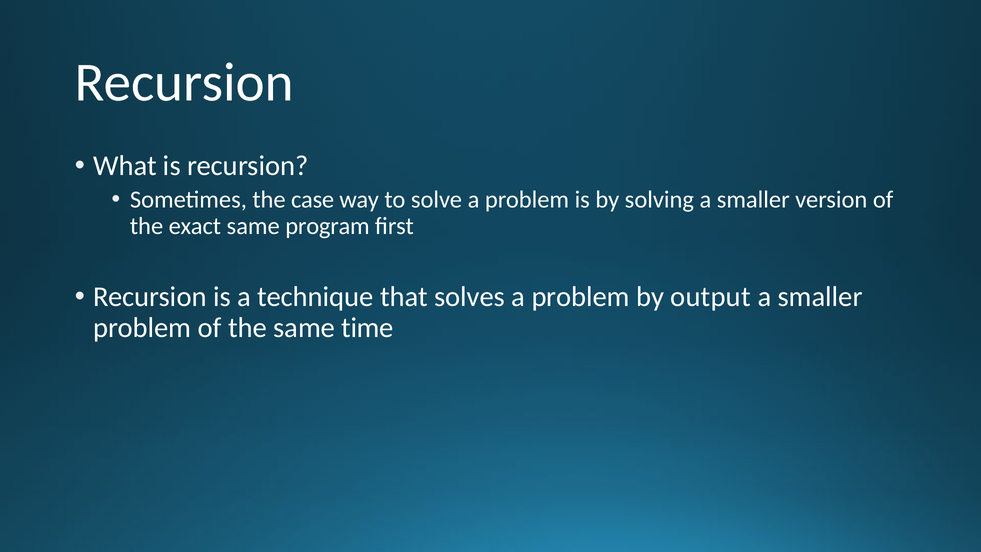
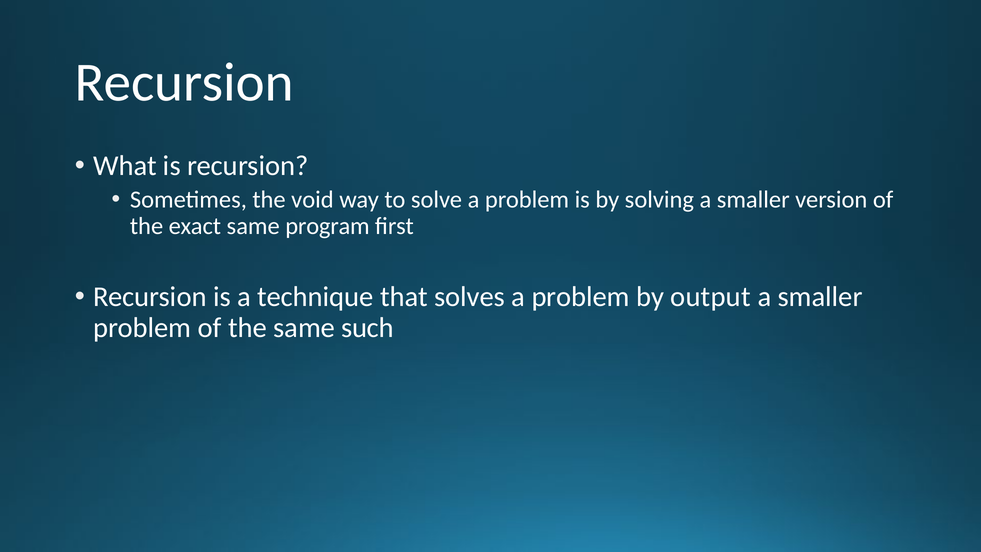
case: case -> void (312, 200)
time: time -> such (368, 328)
